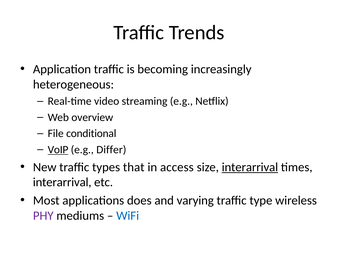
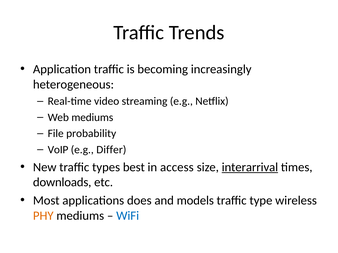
Web overview: overview -> mediums (92, 118)
conditional: conditional -> probability (91, 134)
VoIP underline: present -> none (58, 150)
that: that -> best (134, 167)
interarrival: interarrival -> downloads (62, 183)
varying: varying -> models (195, 201)
PHY colour: purple -> orange (43, 216)
